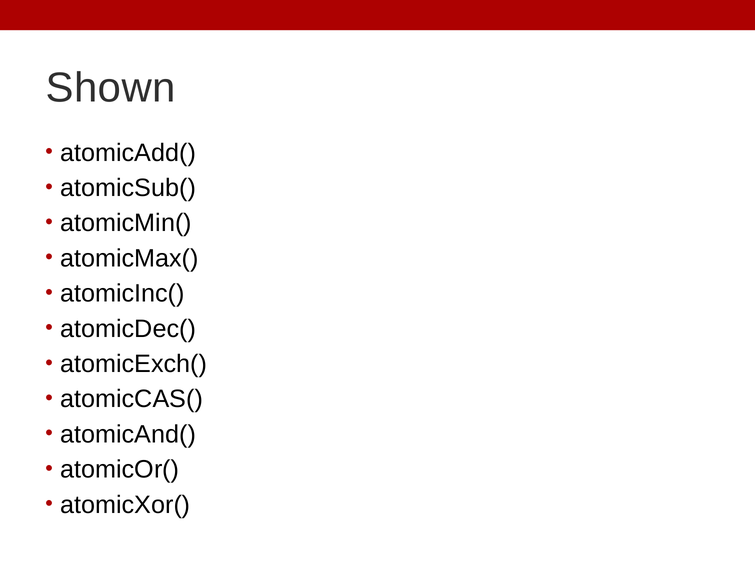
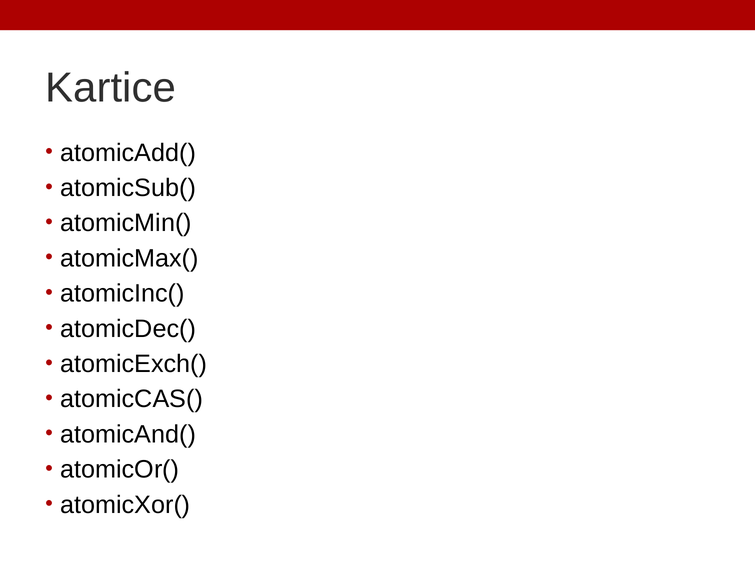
Shown: Shown -> Kartice (111, 88)
